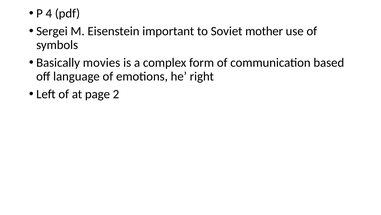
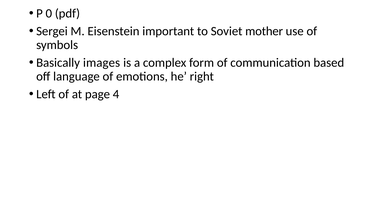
4: 4 -> 0 (49, 13)
movies: movies -> images (102, 62)
2: 2 -> 4 (116, 94)
